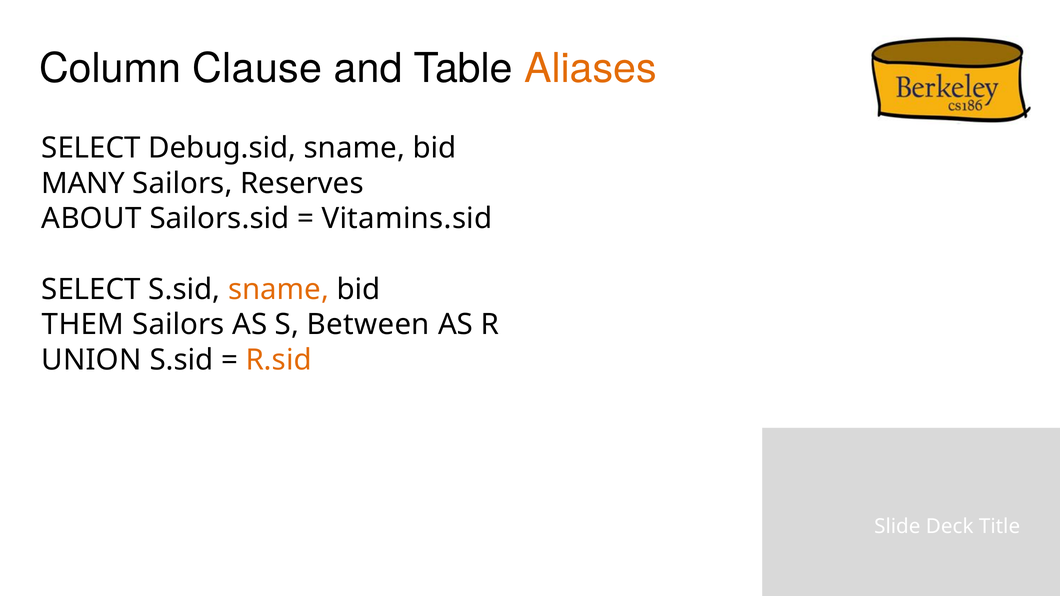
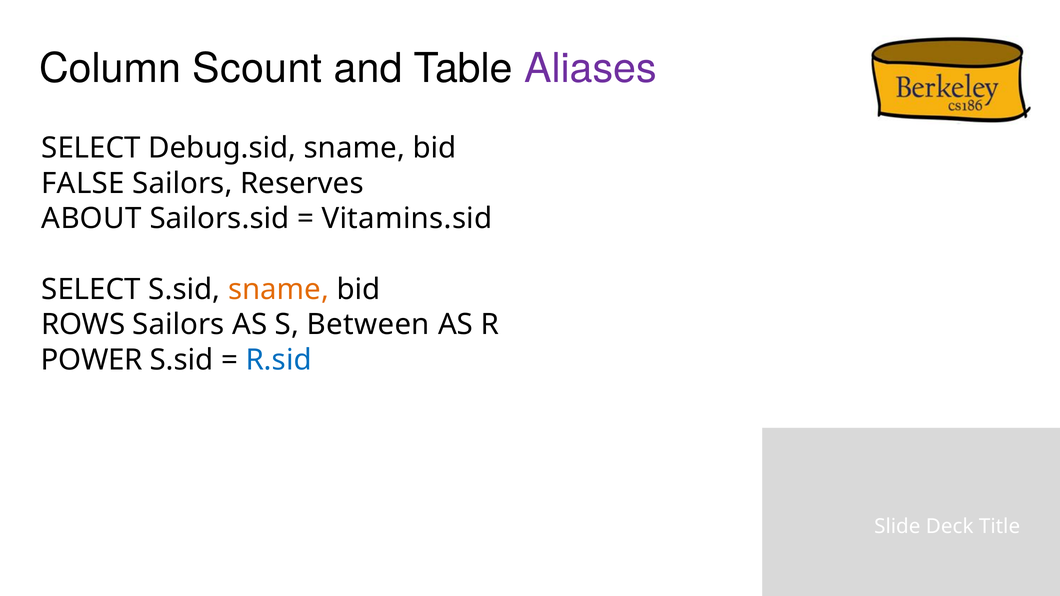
Clause: Clause -> Scount (257, 69)
Aliases colour: orange -> purple (591, 69)
MANY: MANY -> FALSE (83, 183)
THEM: THEM -> ROWS (83, 325)
UNION: UNION -> POWER (92, 360)
R.sid colour: orange -> blue (279, 360)
